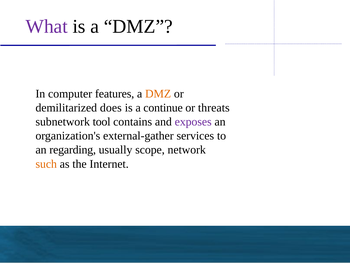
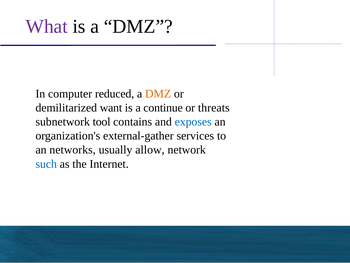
features: features -> reduced (115, 94)
does: does -> want (111, 108)
exposes colour: purple -> blue (193, 122)
regarding: regarding -> networks (73, 150)
scope: scope -> allow (150, 150)
such colour: orange -> blue (46, 164)
